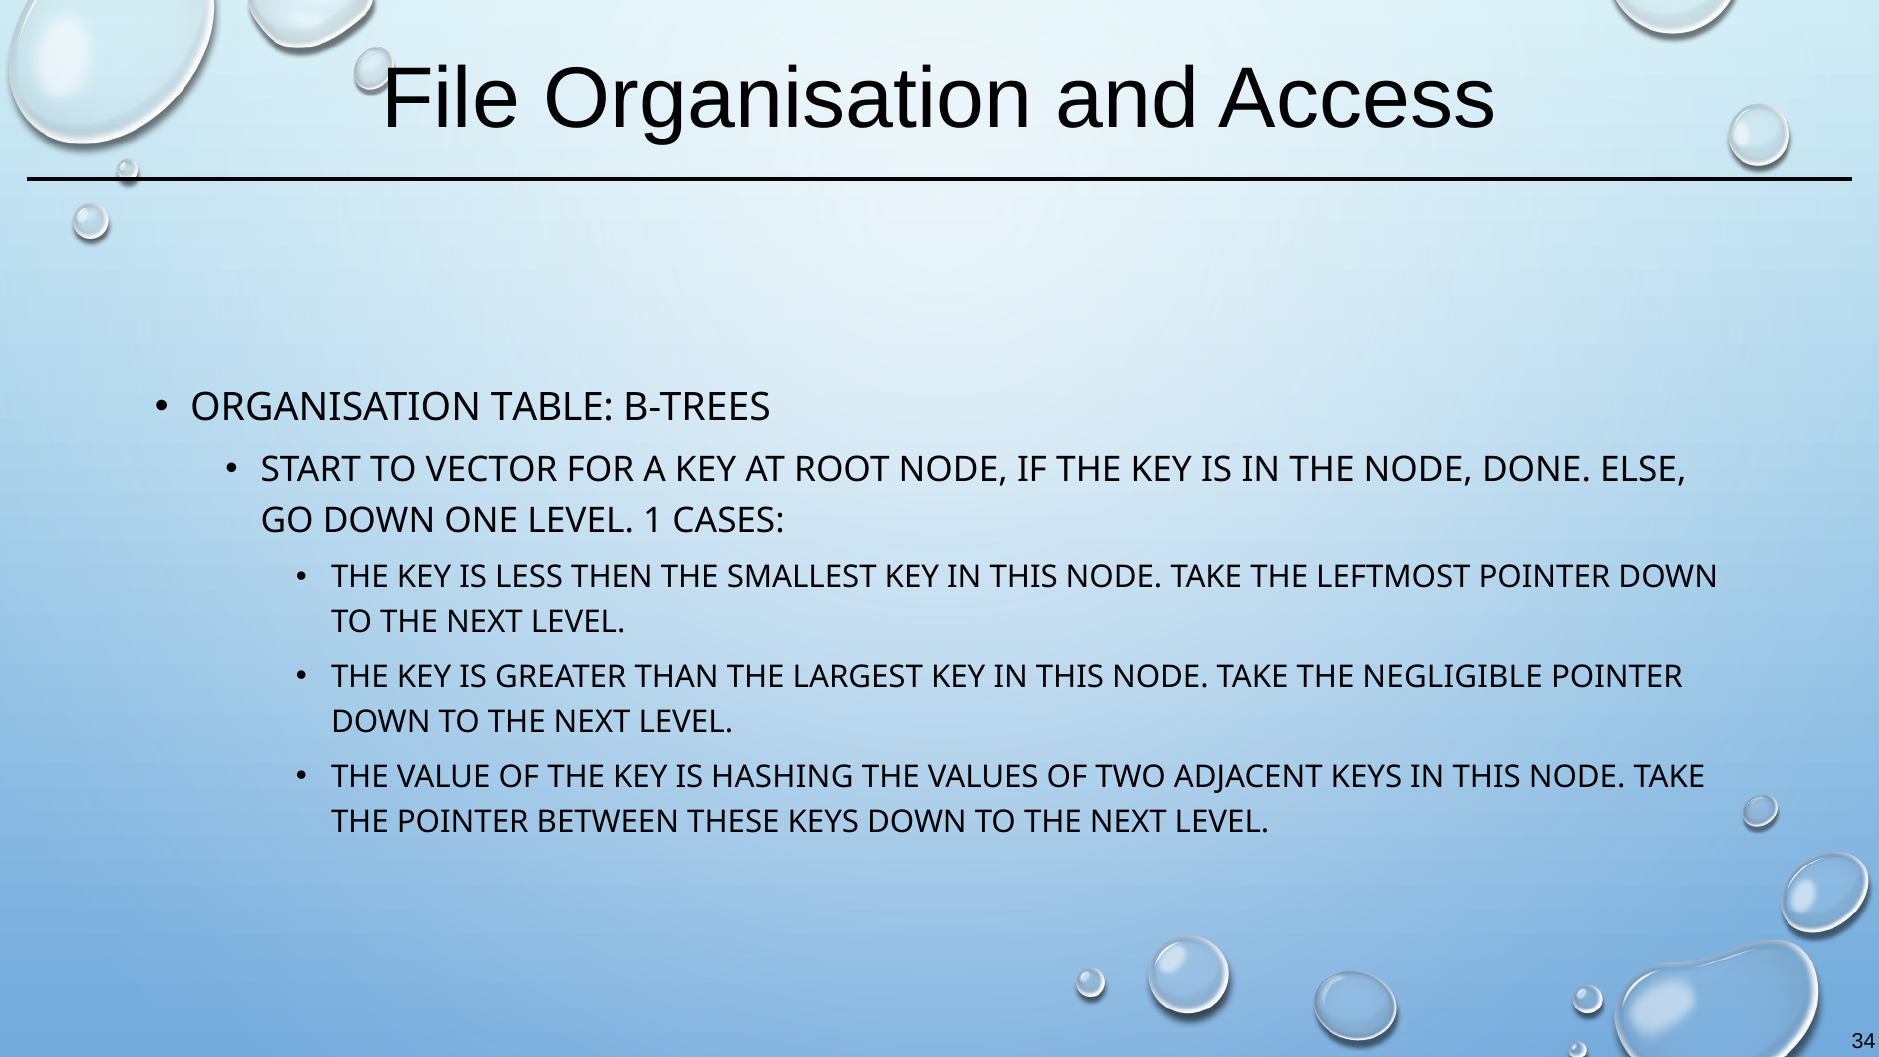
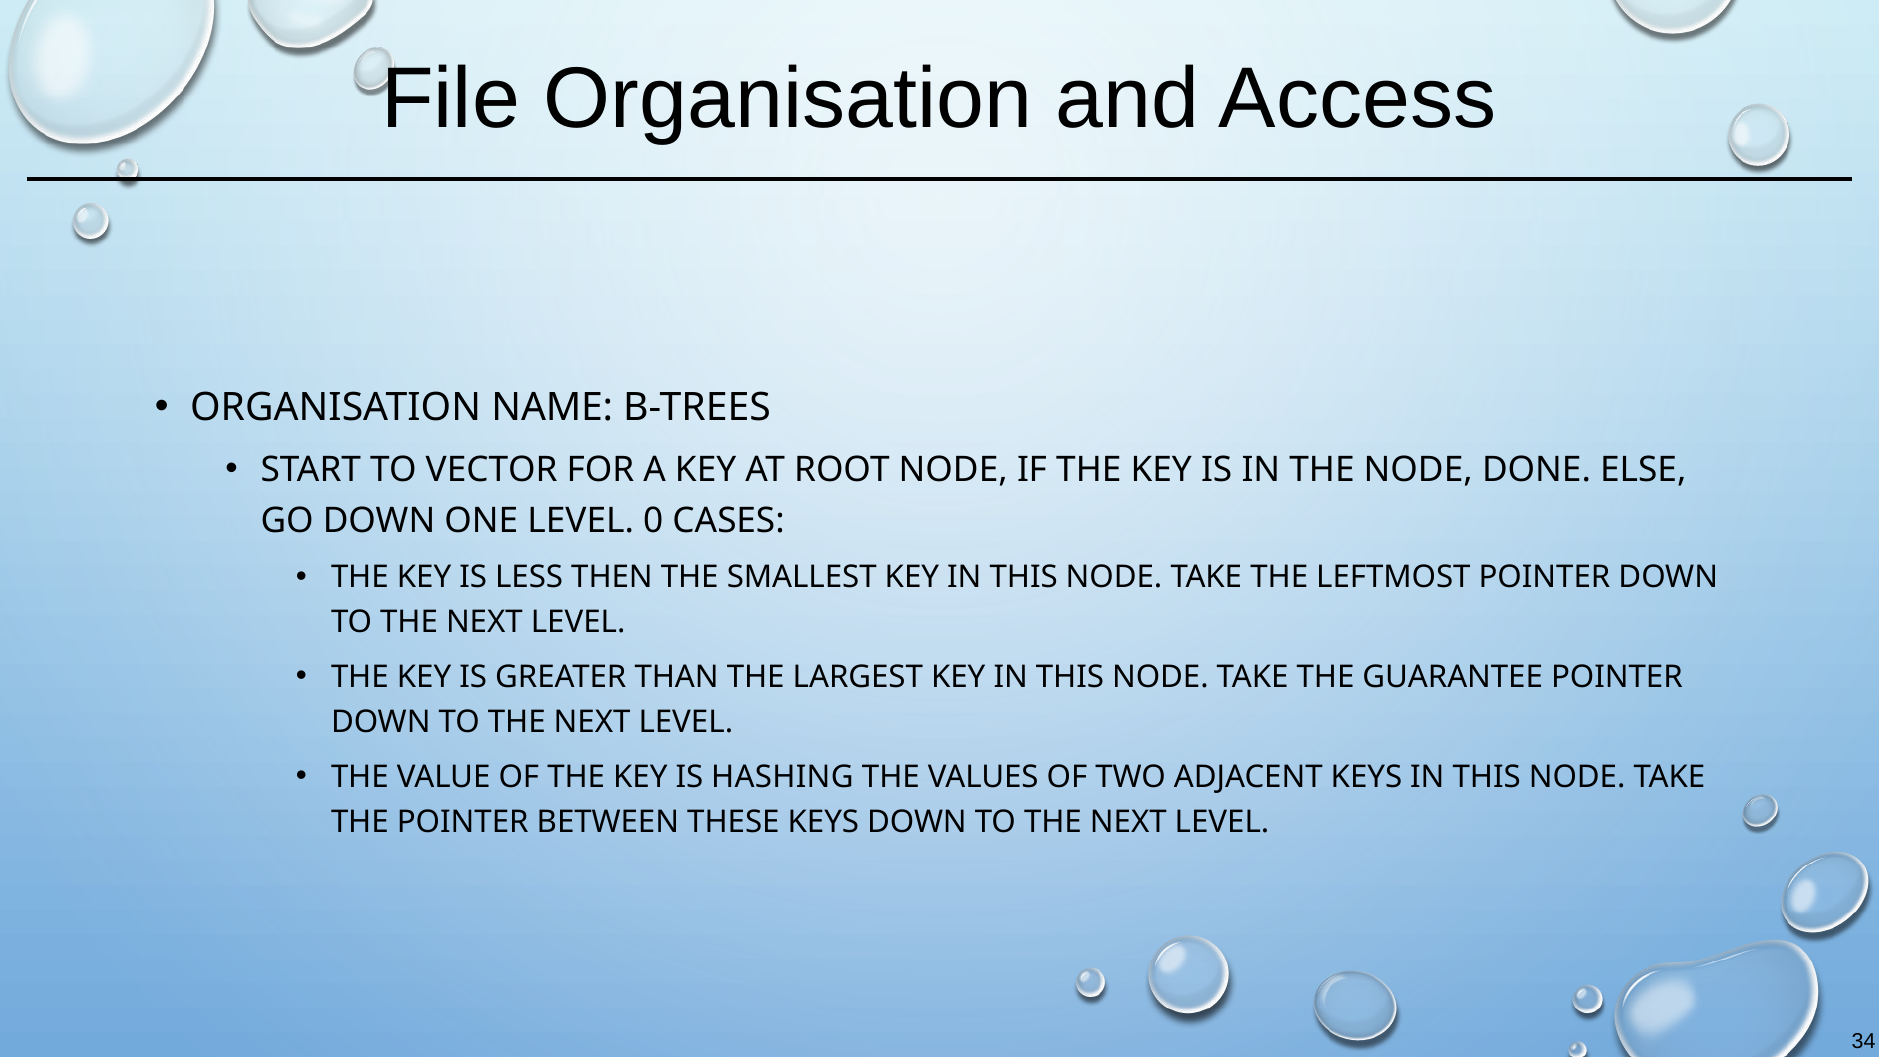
TABLE: TABLE -> NAME (552, 408)
1: 1 -> 0 (653, 521)
NEGLIGIBLE: NEGLIGIBLE -> GUARANTEE (1453, 677)
